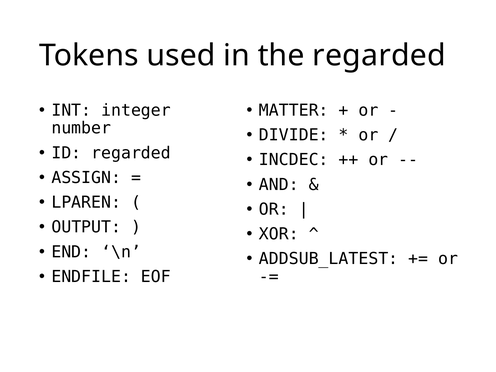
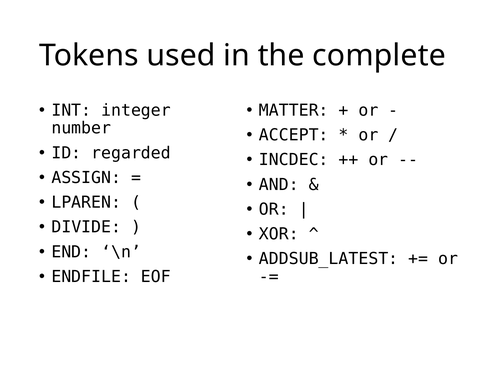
the regarded: regarded -> complete (379, 56)
DIVIDE: DIVIDE -> ACCEPT (294, 135)
OUTPUT: OUTPUT -> DIVIDE (86, 227)
